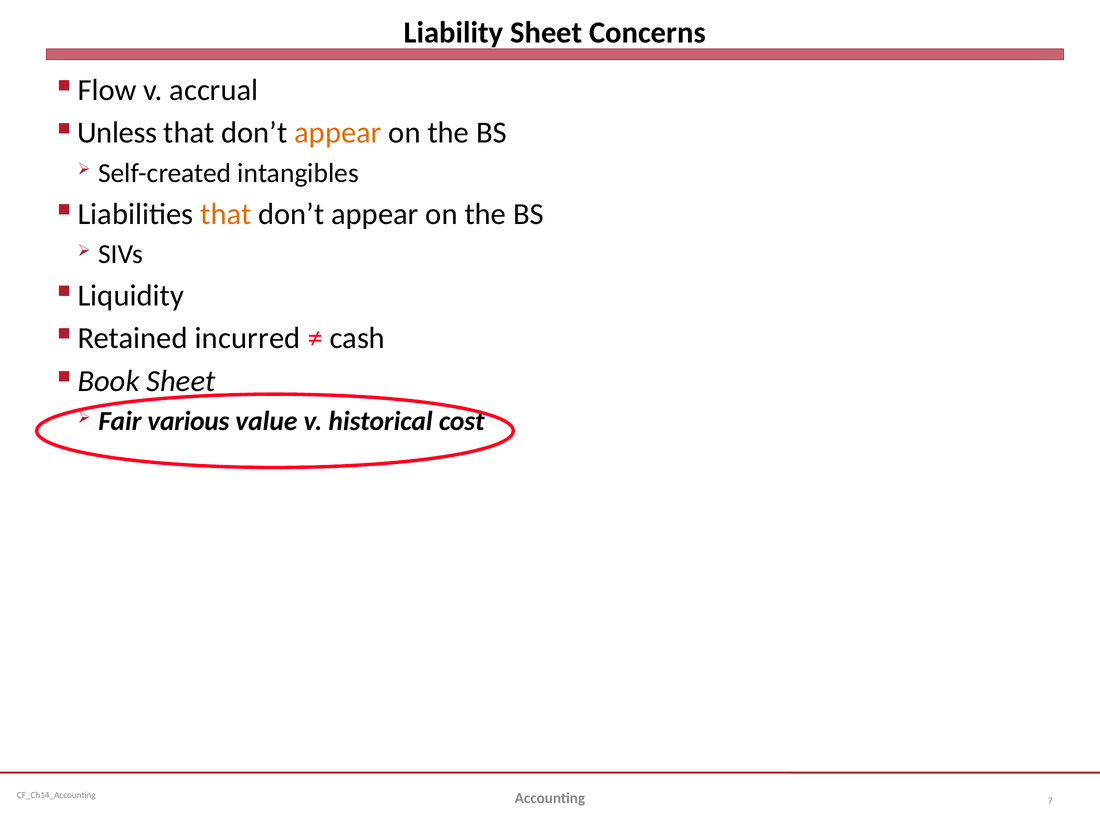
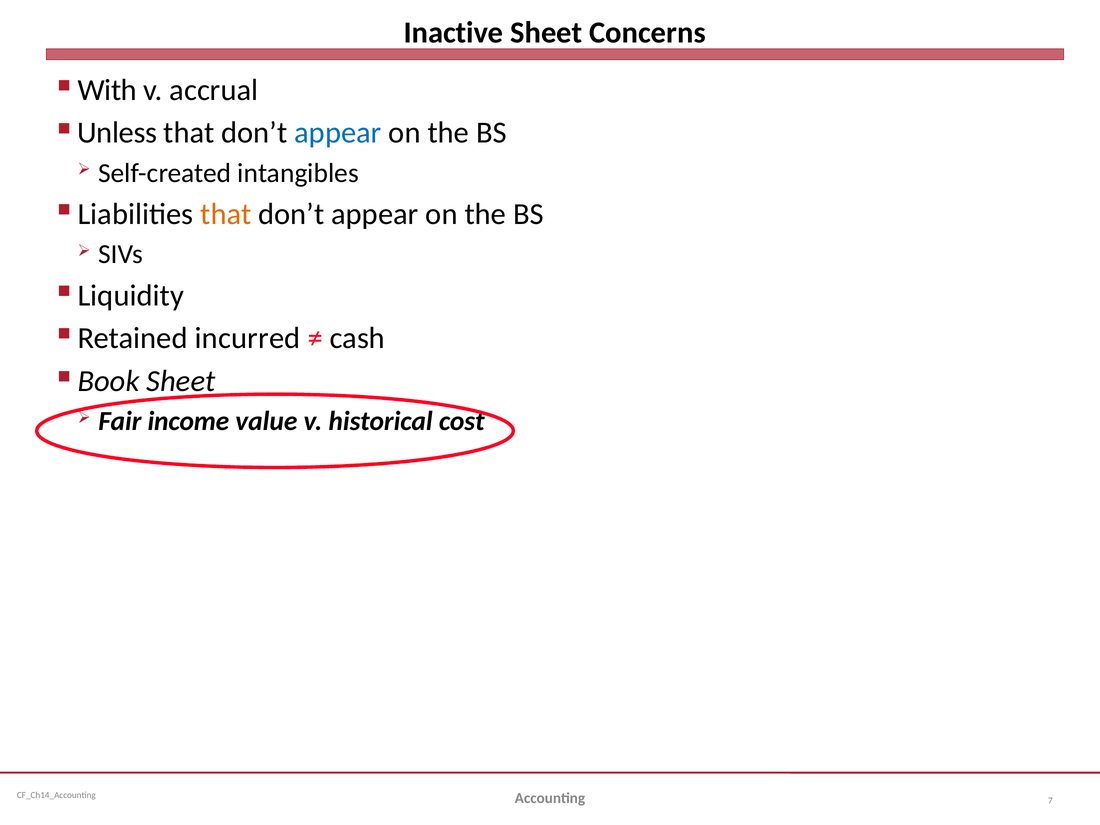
Liability: Liability -> Inactive (454, 33)
Flow: Flow -> With (107, 90)
appear colour: orange -> blue (338, 133)
various: various -> income (188, 421)
